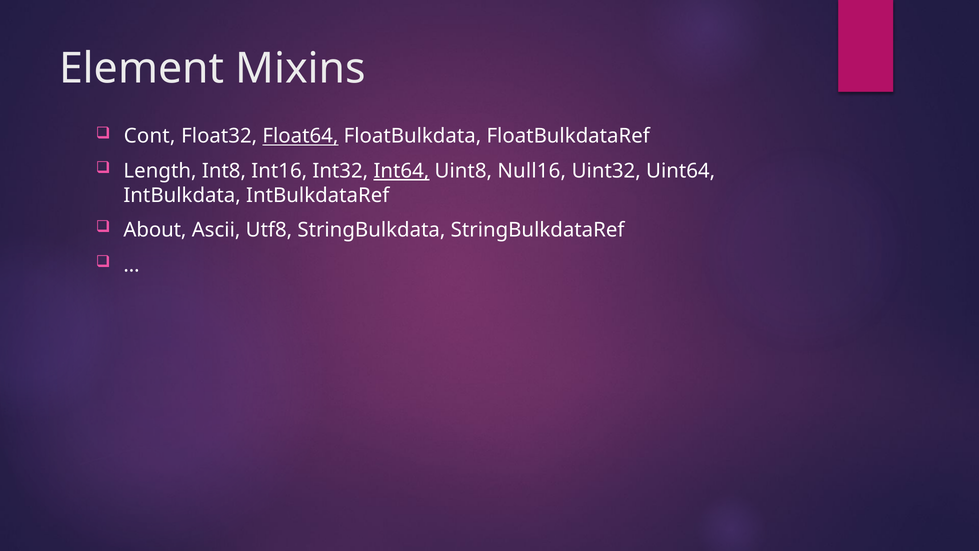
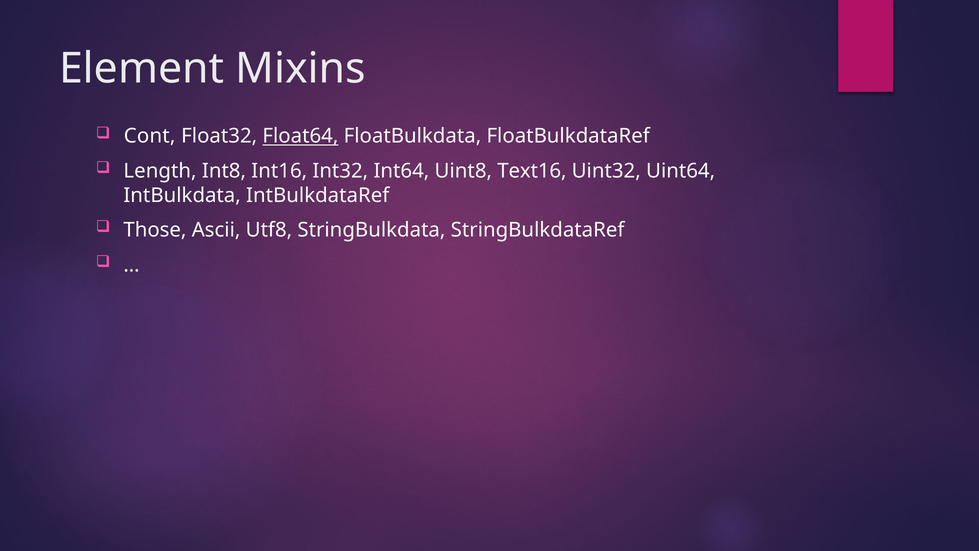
Int64 underline: present -> none (401, 171)
Null16: Null16 -> Text16 (532, 171)
About: About -> Those (155, 230)
